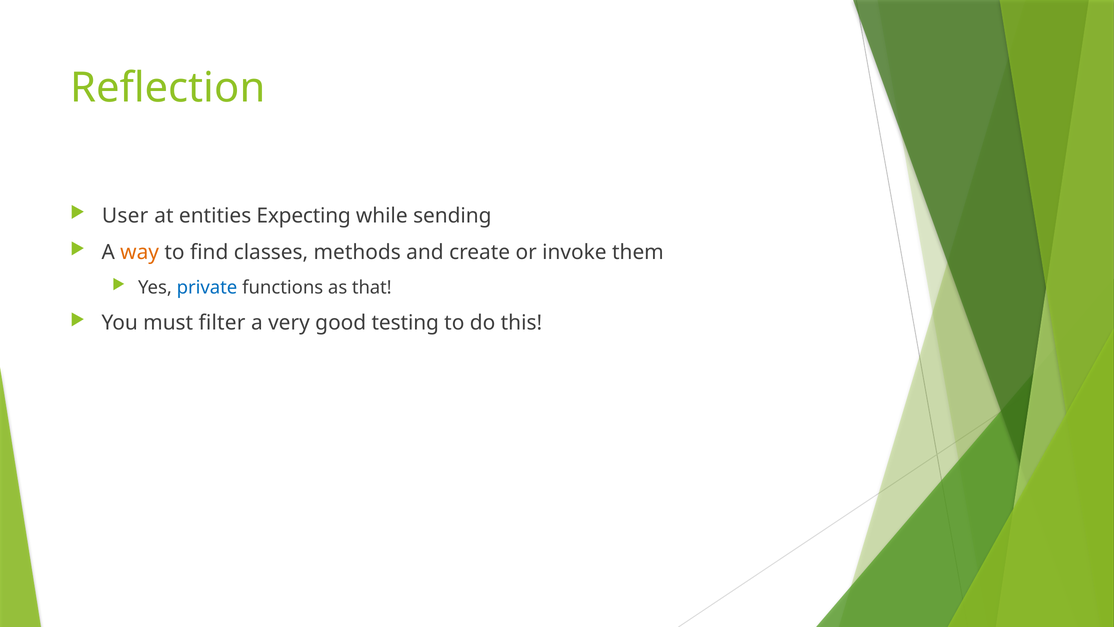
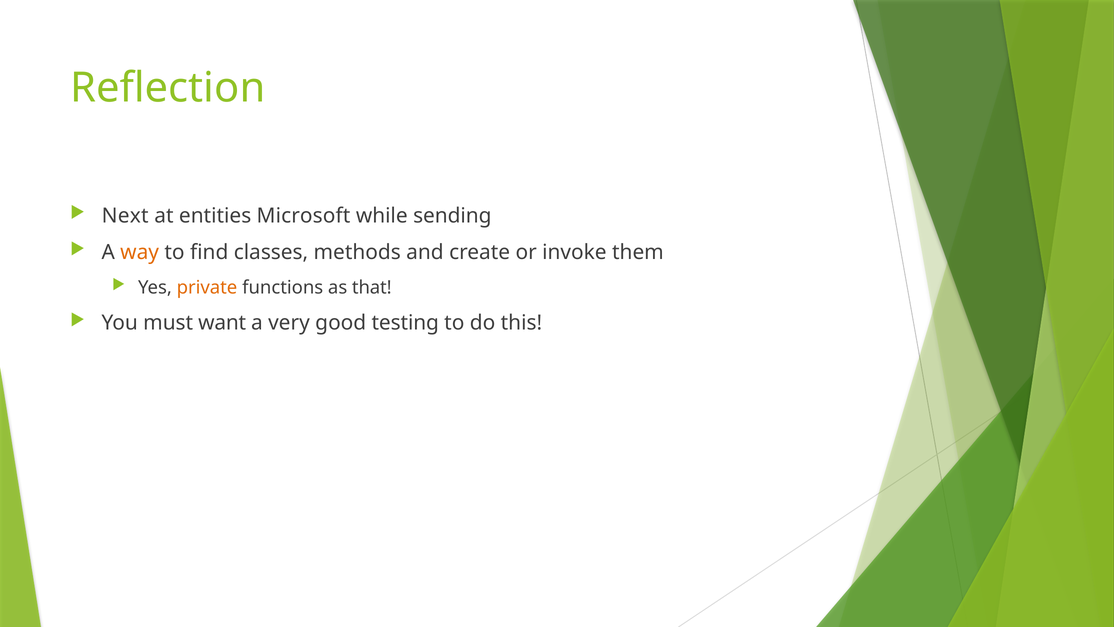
User: User -> Next (125, 216)
Expecting: Expecting -> Microsoft (304, 216)
private colour: blue -> orange (207, 287)
filter: filter -> want (222, 323)
